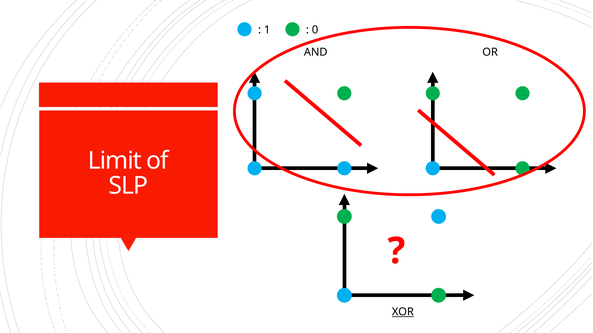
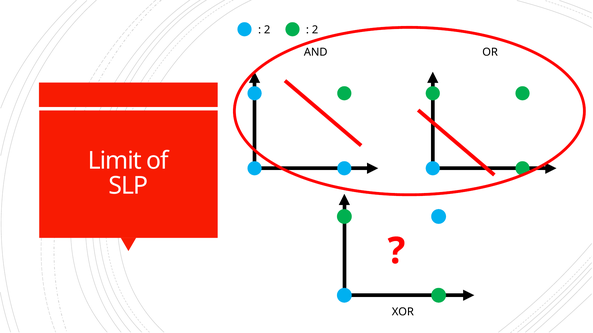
1: 1 -> 2 (267, 30)
0: 0 -> 2 (315, 30)
XOR underline: present -> none (403, 312)
